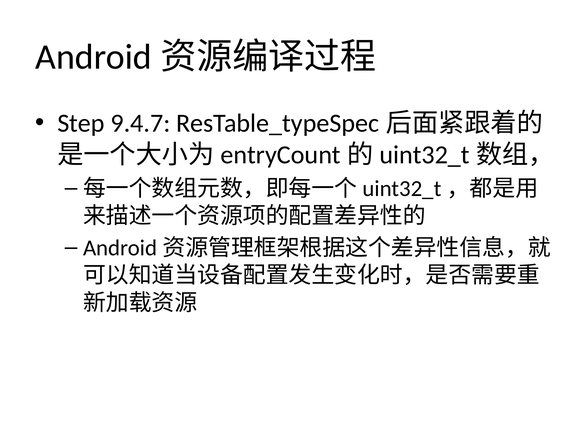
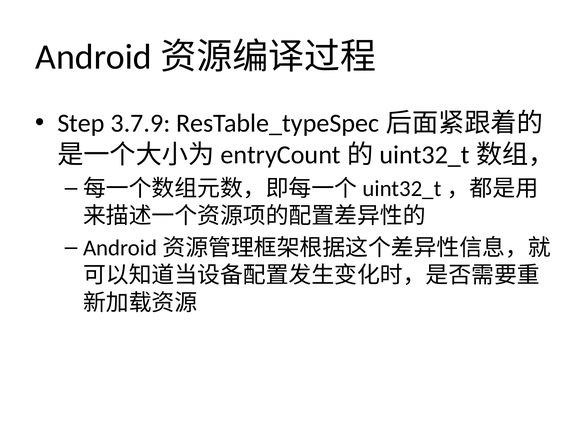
9.4.7: 9.4.7 -> 3.7.9 (140, 123)
